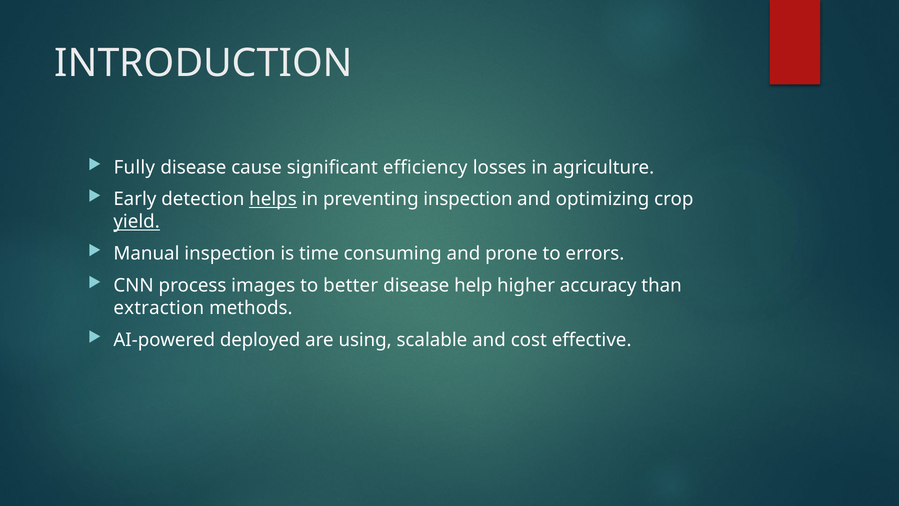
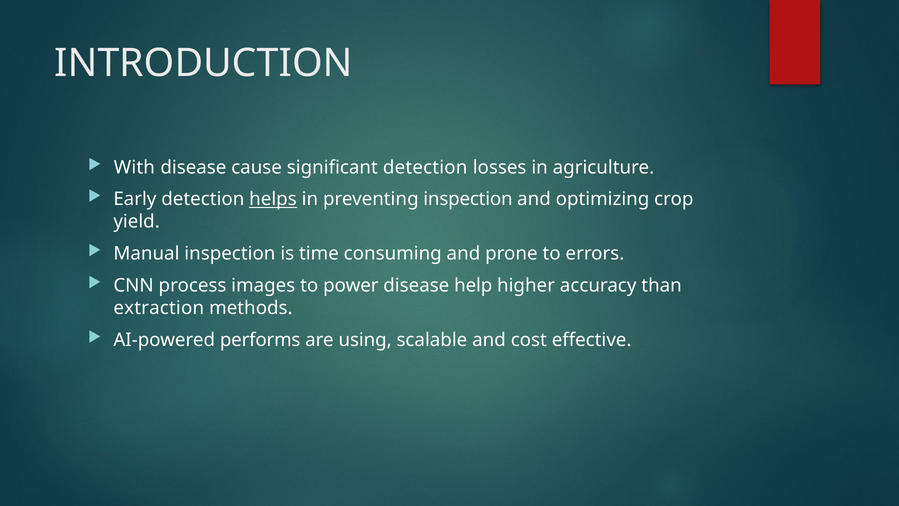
Fully: Fully -> With (134, 167)
significant efficiency: efficiency -> detection (425, 167)
yield underline: present -> none (137, 222)
better: better -> power (351, 285)
deployed: deployed -> performs (260, 340)
